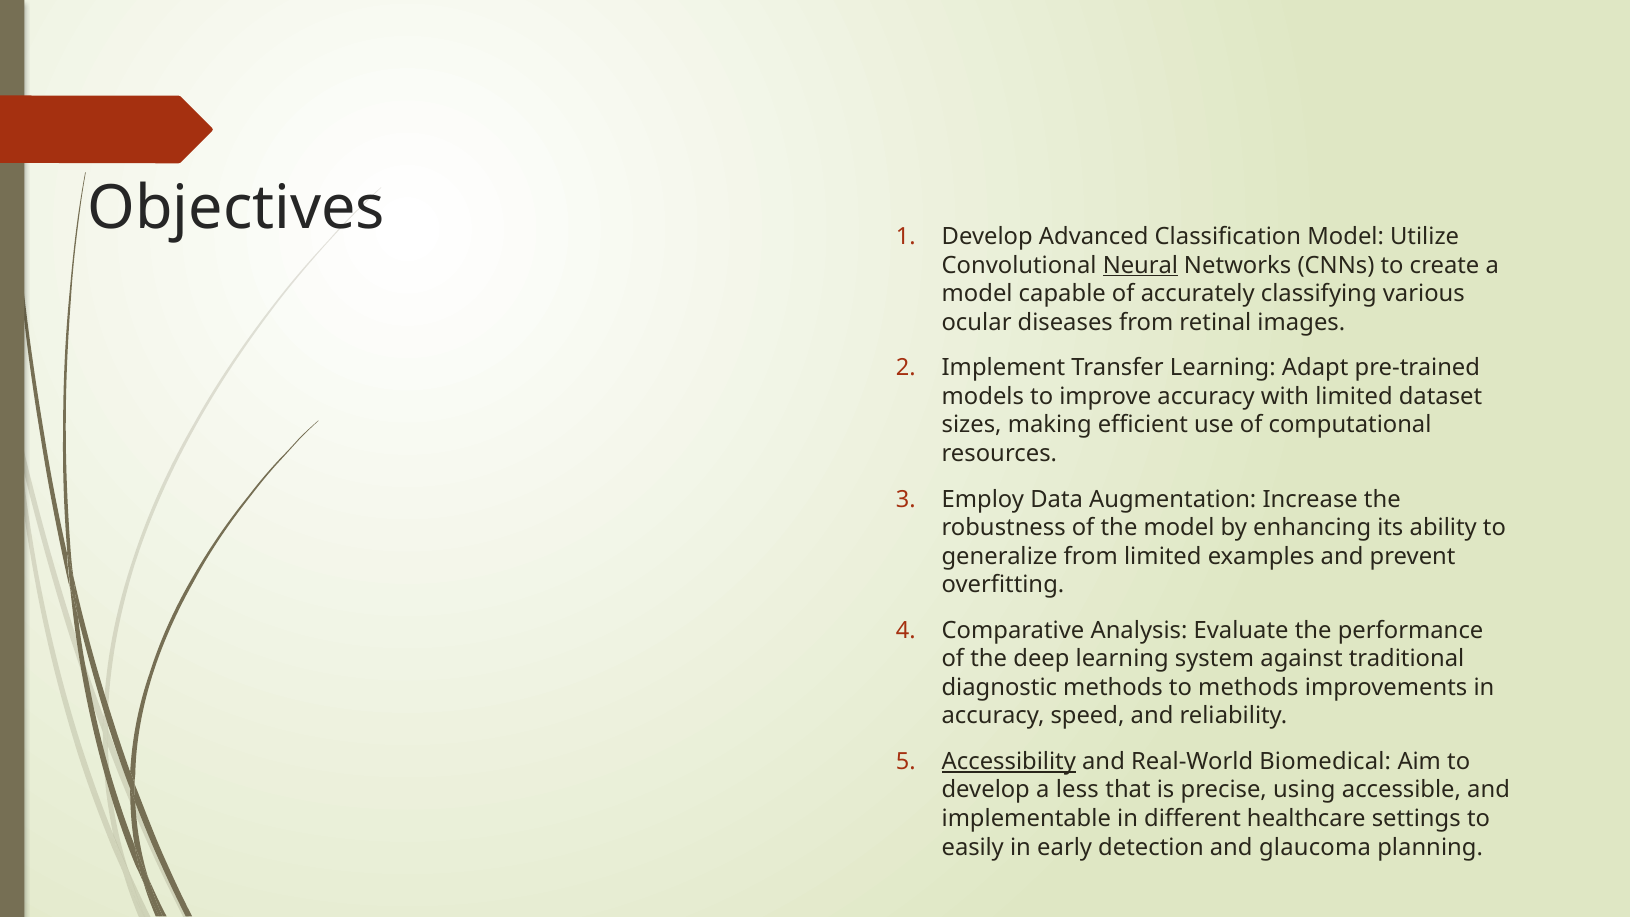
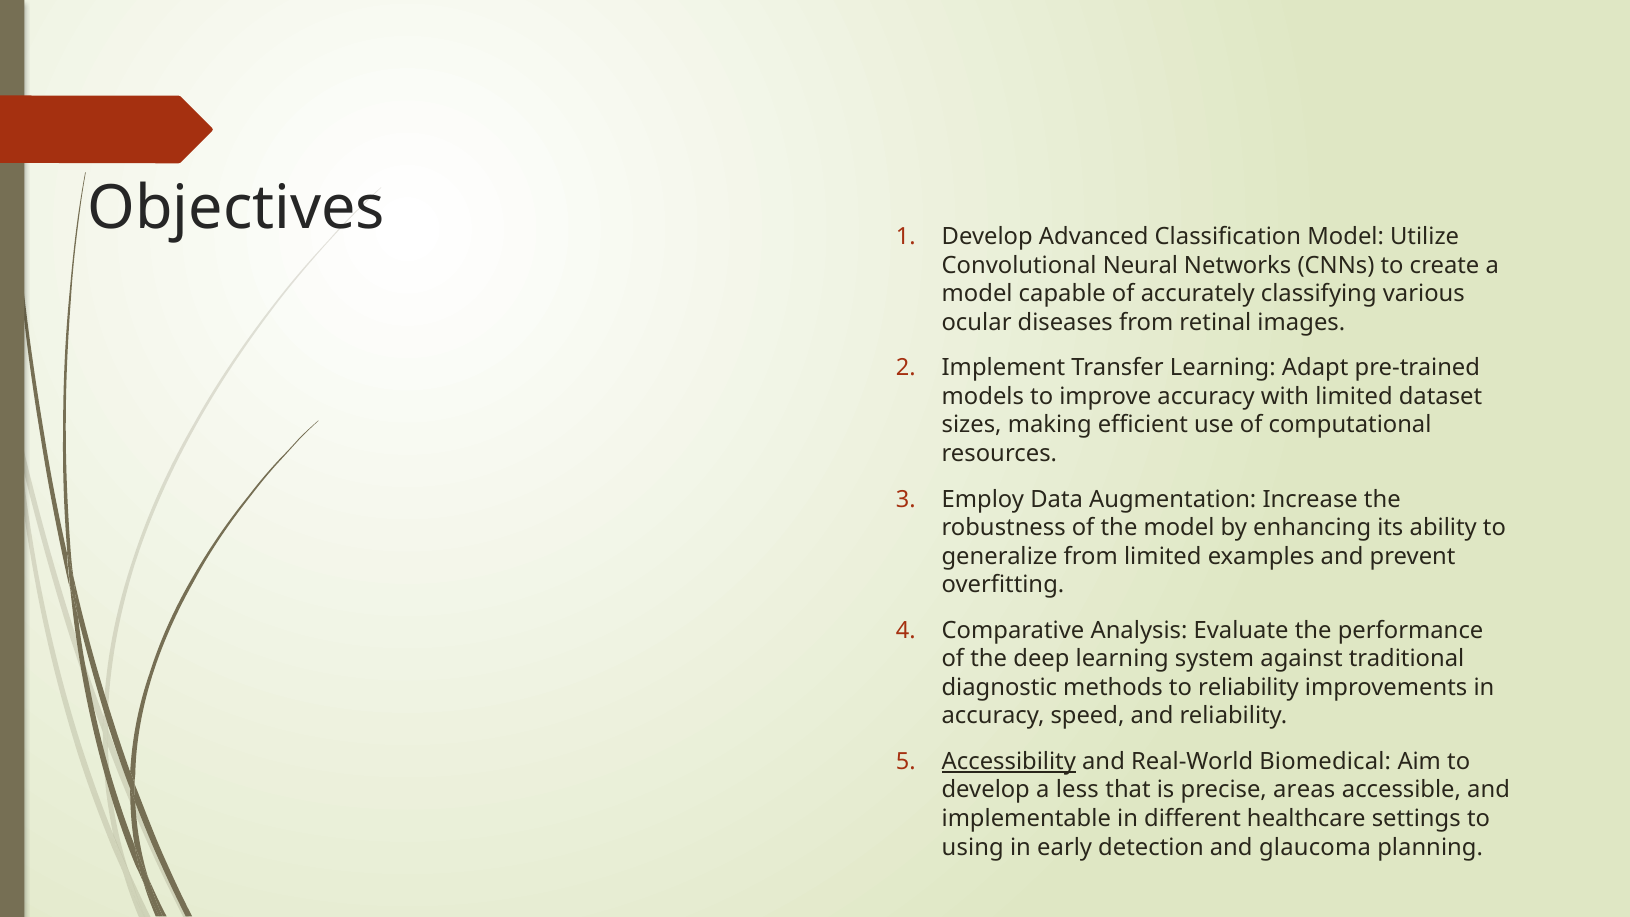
Neural underline: present -> none (1140, 265)
to methods: methods -> reliability (1249, 687)
using: using -> areas (1304, 790)
easily: easily -> using (973, 847)
